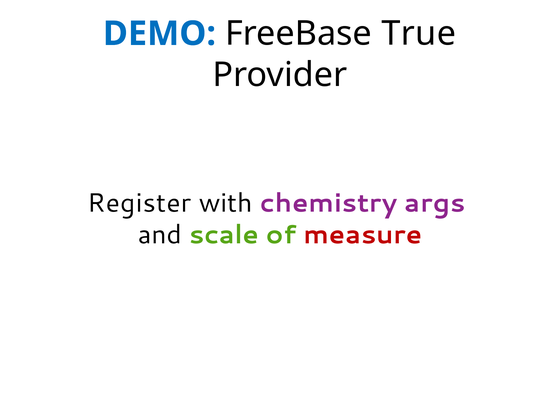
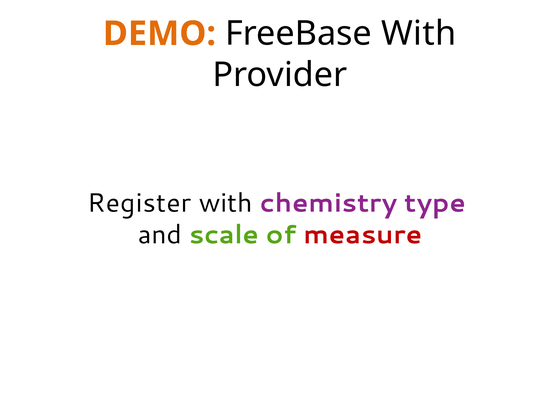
DEMO colour: blue -> orange (159, 34)
FreeBase True: True -> With (419, 34)
args: args -> type (435, 203)
